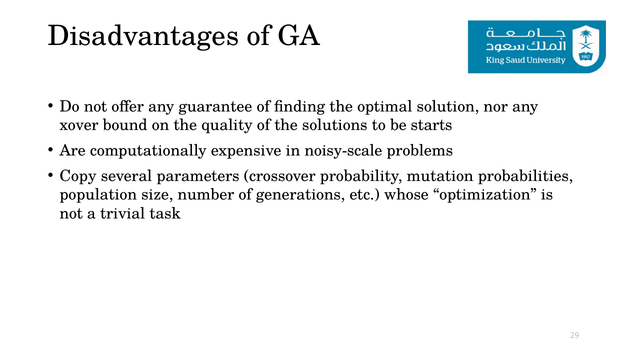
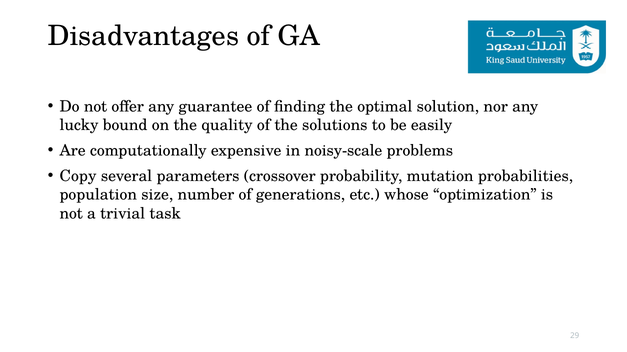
xover: xover -> lucky (79, 126)
starts: starts -> easily (432, 126)
